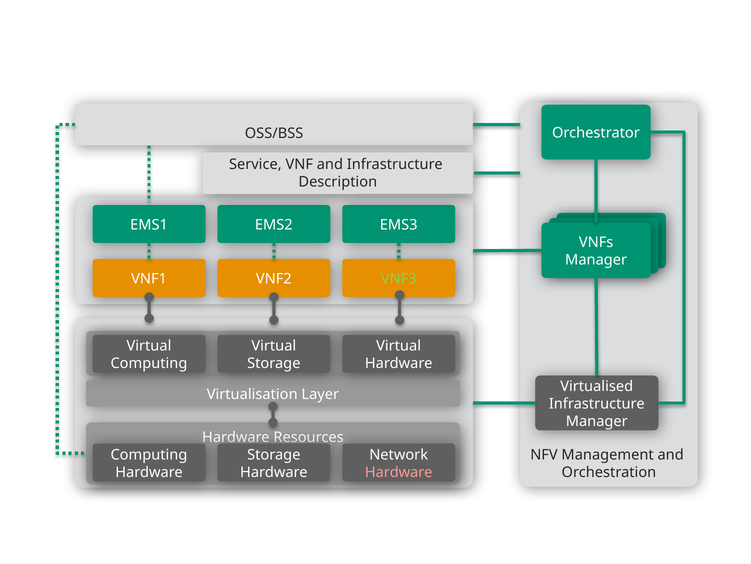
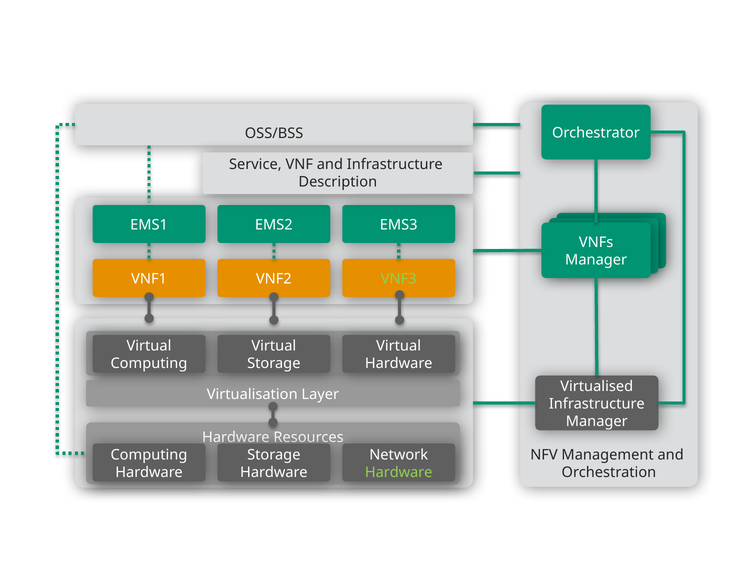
Hardware colour: pink -> light green (399, 472)
